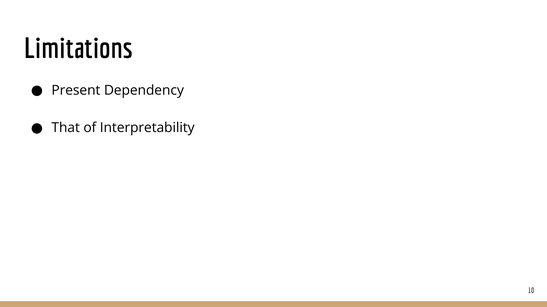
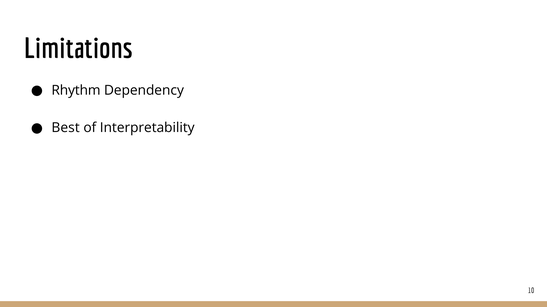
Present: Present -> Rhythm (76, 90)
That: That -> Best (66, 128)
